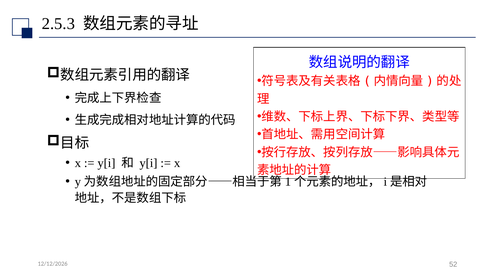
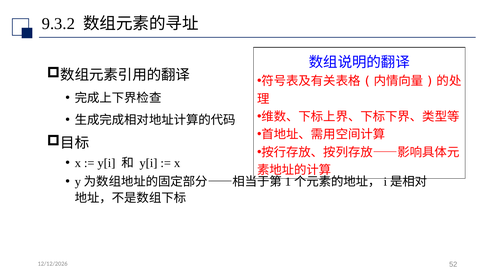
2.5.3: 2.5.3 -> 9.3.2 (58, 24)
